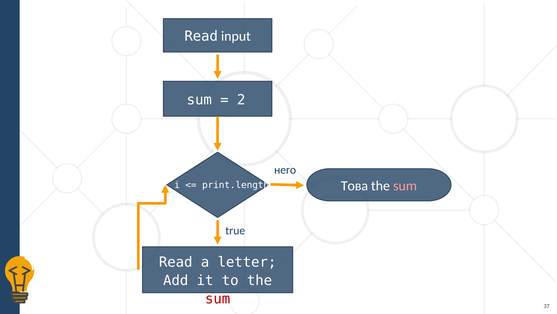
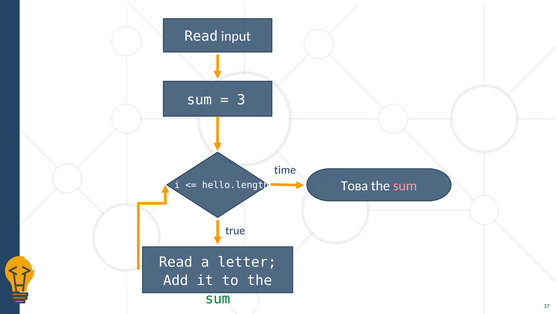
2: 2 -> 3 (241, 100)
него: него -> time (285, 169)
print.length: print.length -> hello.length (236, 185)
sum colour: red -> green (218, 298)
